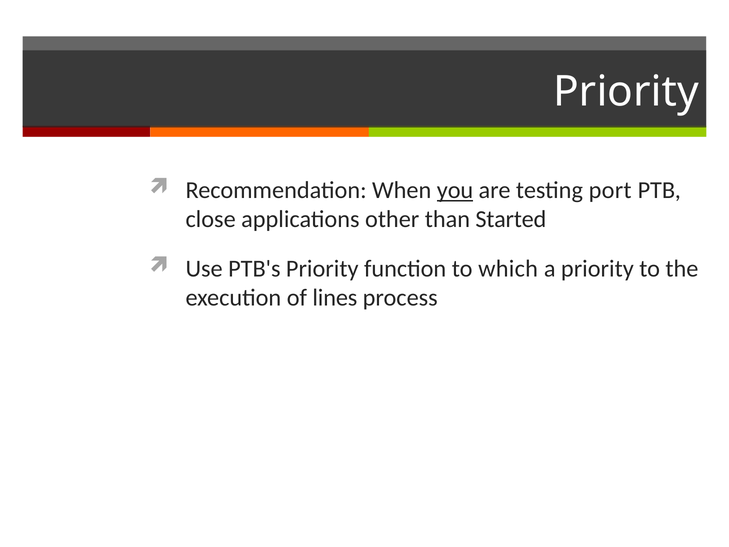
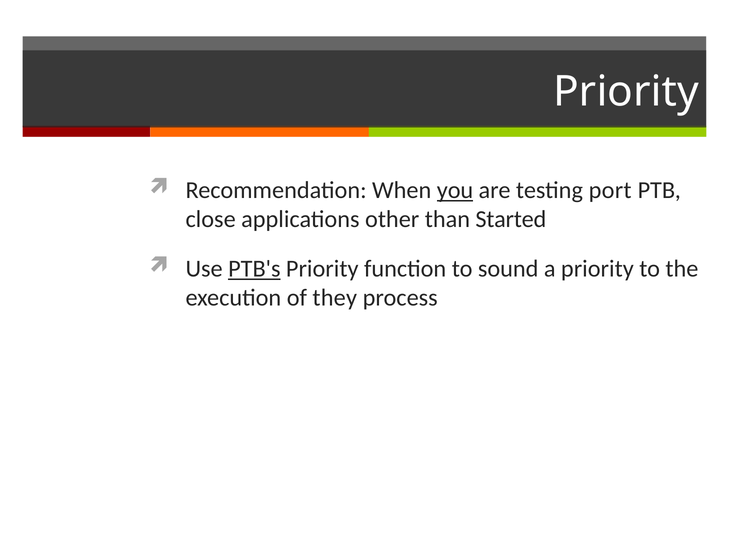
PTB's underline: none -> present (254, 269)
which: which -> sound (508, 269)
lines: lines -> they (335, 298)
